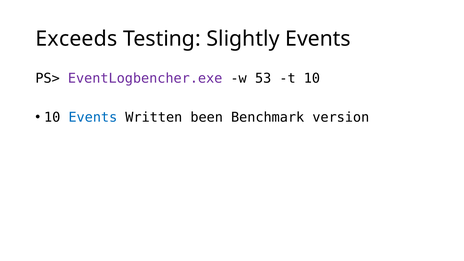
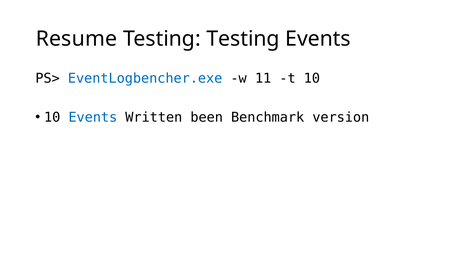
Exceeds: Exceeds -> Resume (76, 39)
Testing Slightly: Slightly -> Testing (243, 39)
EventLogbencher.exe colour: purple -> blue (145, 78)
53: 53 -> 11 (263, 78)
